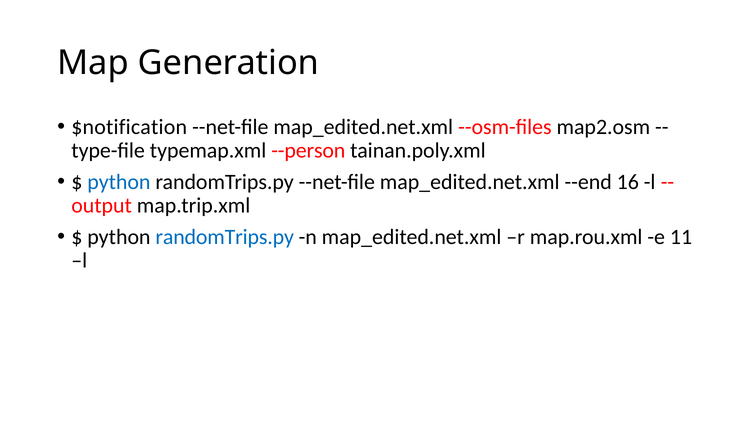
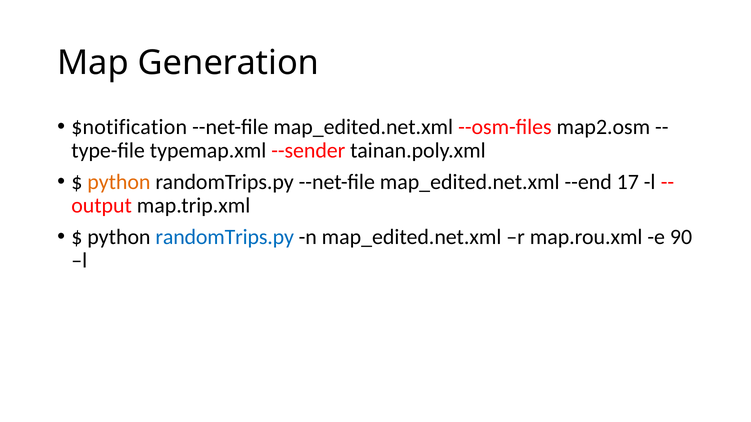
--person: --person -> --sender (308, 151)
python colour: blue -> orange (119, 182)
16: 16 -> 17 (628, 182)
11: 11 -> 90 (681, 237)
